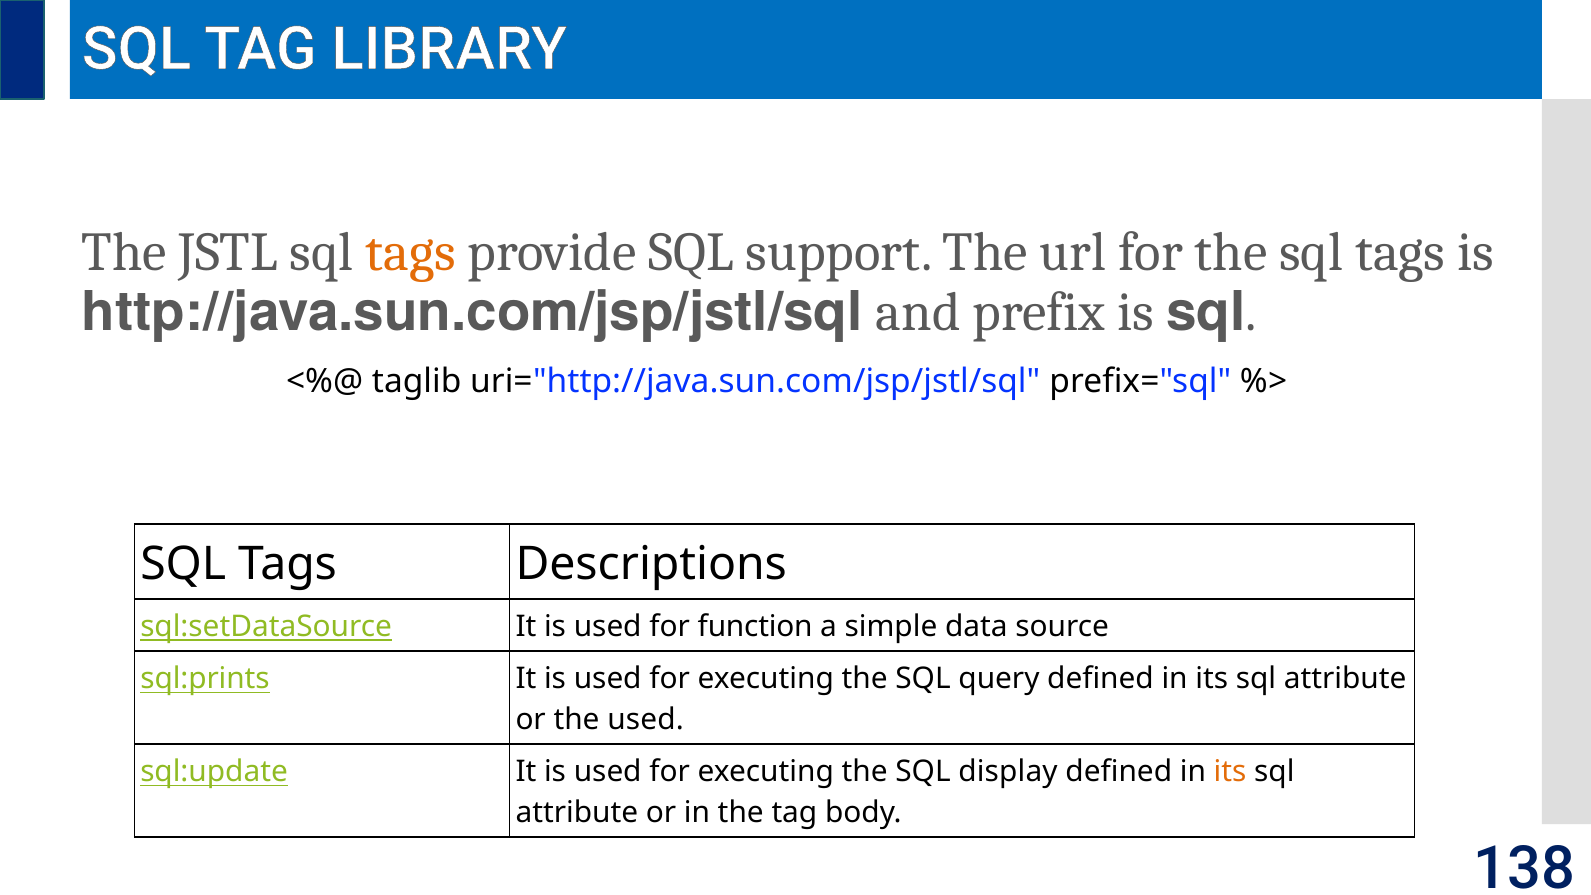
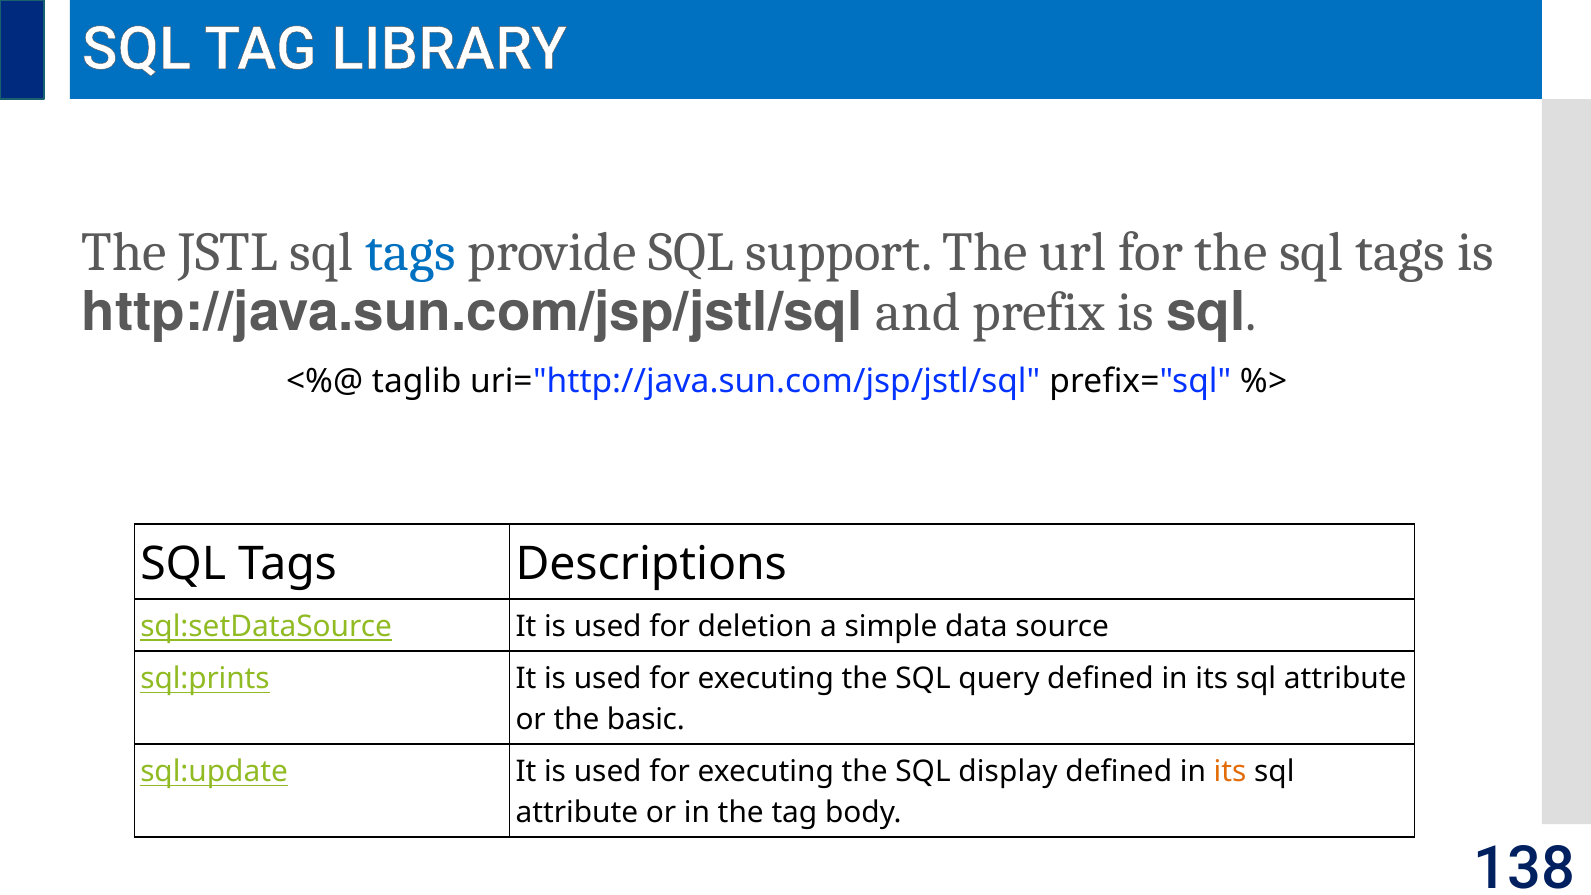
tags colour: orange -> blue (411, 253)
function: function -> deletion (755, 627)
the used: used -> basic (646, 719)
